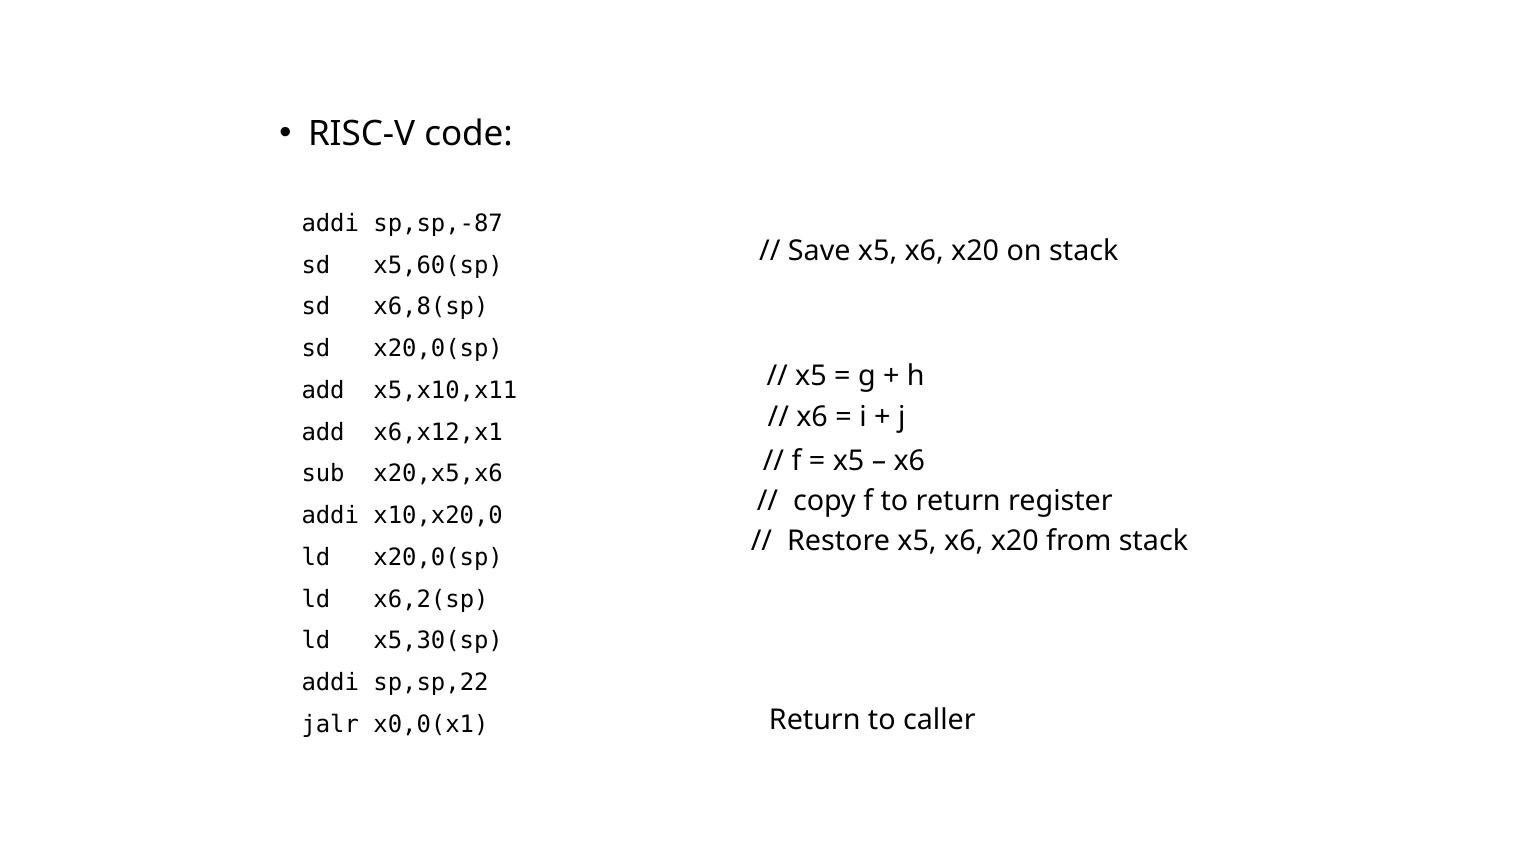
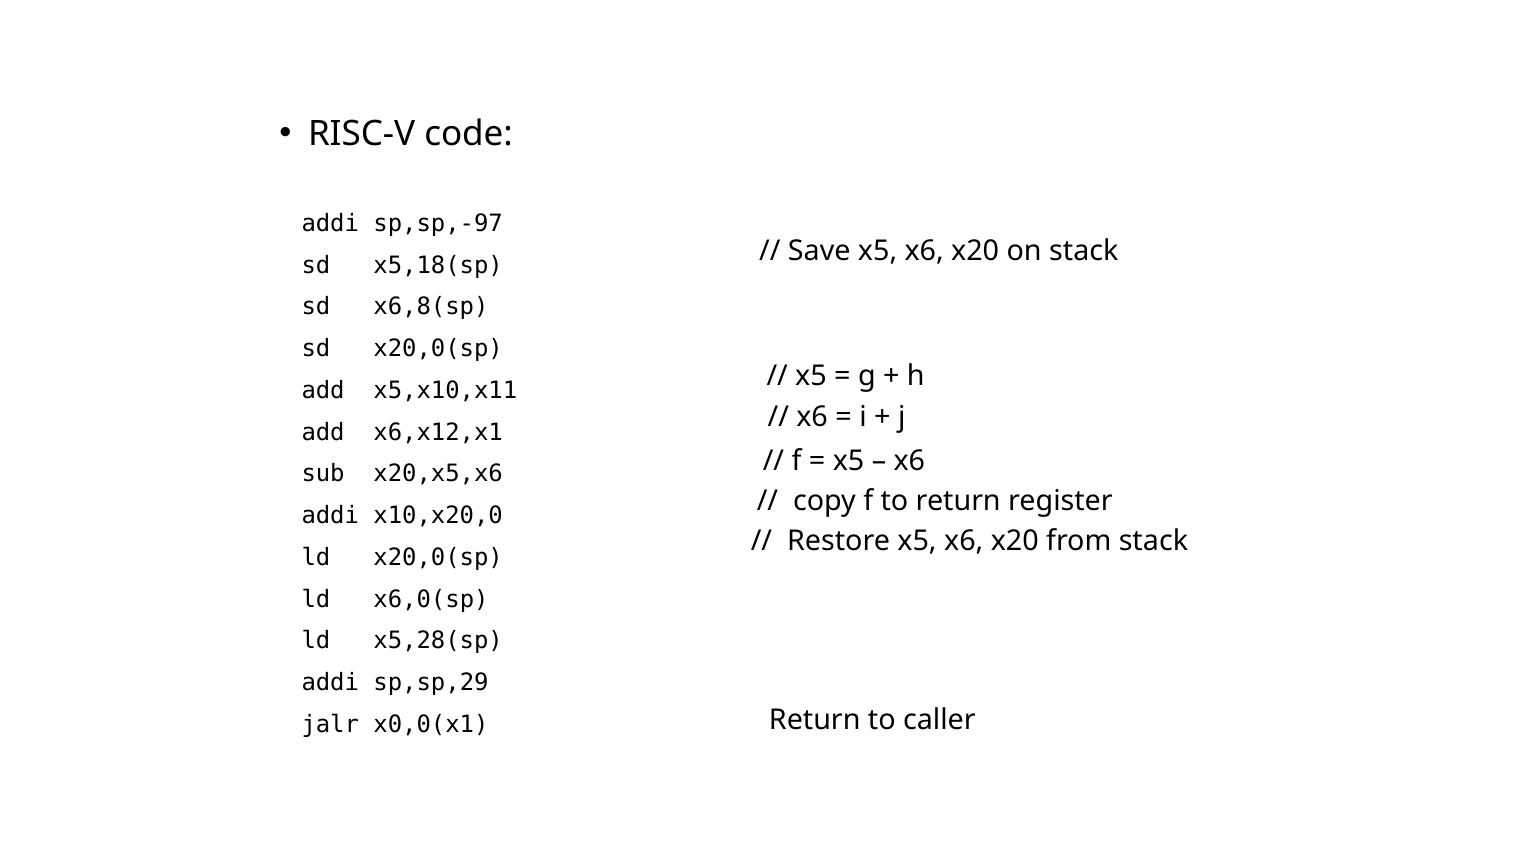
sp,sp,-87: sp,sp,-87 -> sp,sp,-97 (438, 224)
x5,60(sp: x5,60(sp -> x5,18(sp (438, 265)
x6,2(sp: x6,2(sp -> x6,0(sp (431, 600)
x5,30(sp: x5,30(sp -> x5,28(sp (438, 641)
sp,sp,22: sp,sp,22 -> sp,sp,29 (431, 683)
